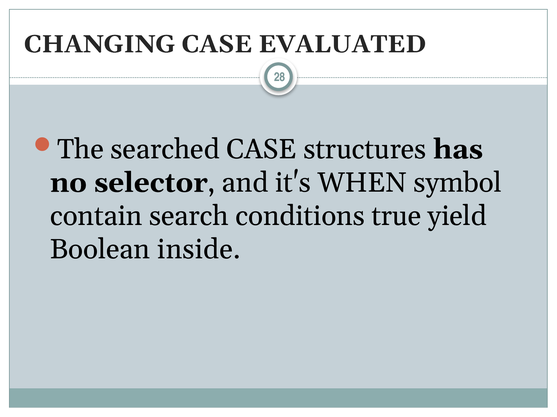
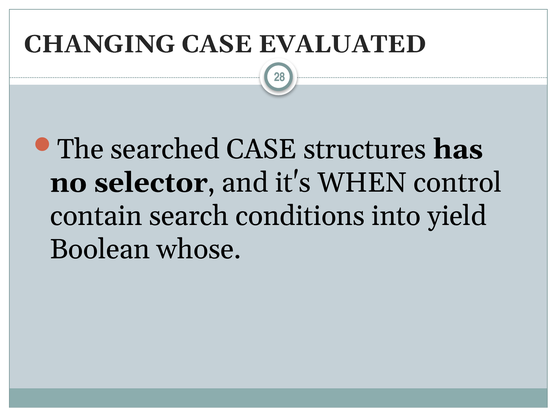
symbol: symbol -> control (458, 183)
true: true -> into (396, 216)
inside: inside -> whose (199, 250)
